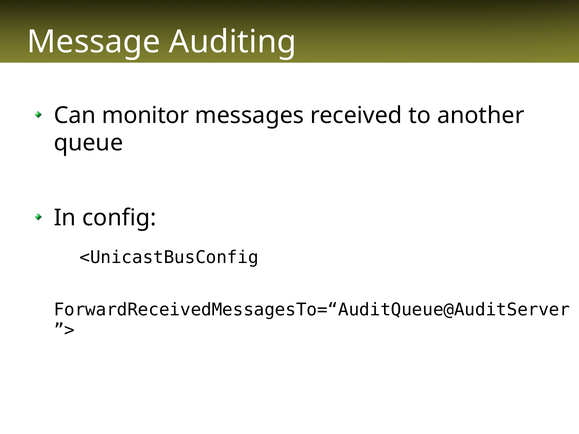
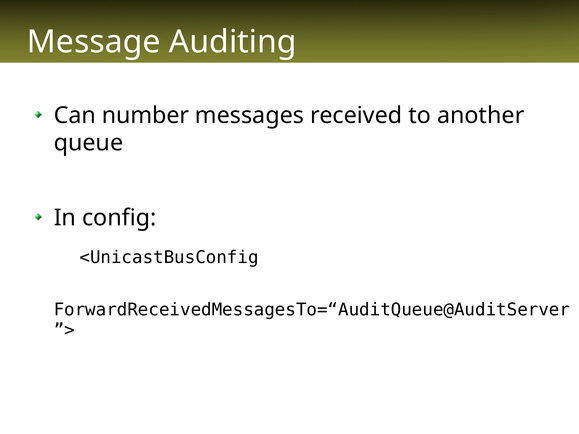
monitor: monitor -> number (146, 116)
